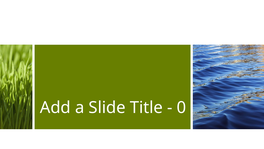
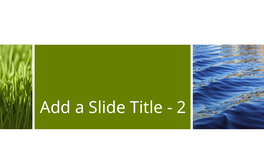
0: 0 -> 2 (181, 107)
